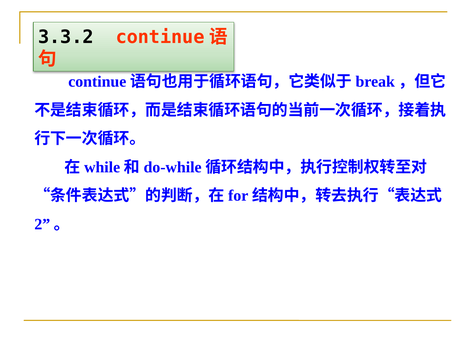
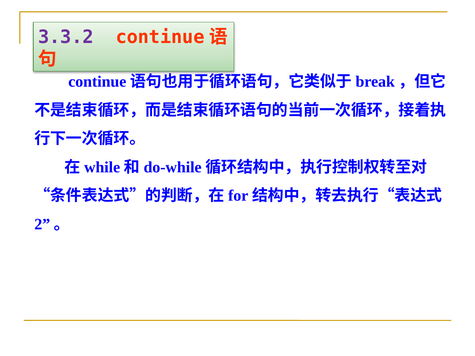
3.3.2 colour: black -> purple (66, 37)
